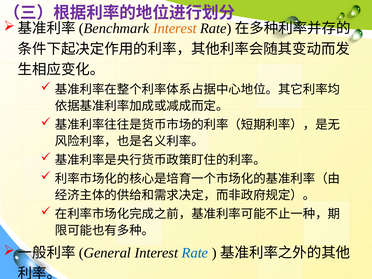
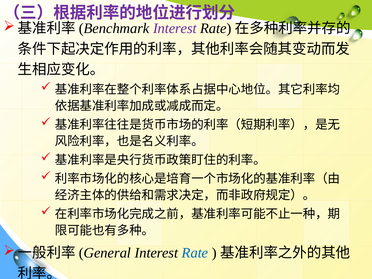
Interest colour: orange -> purple (175, 28)
